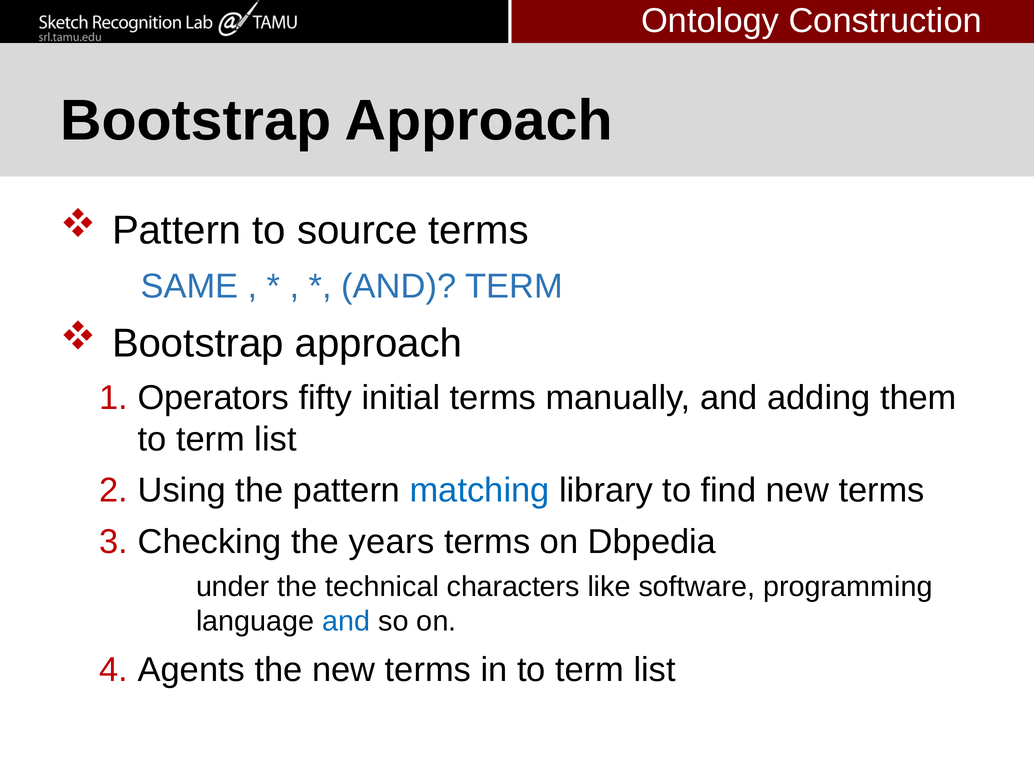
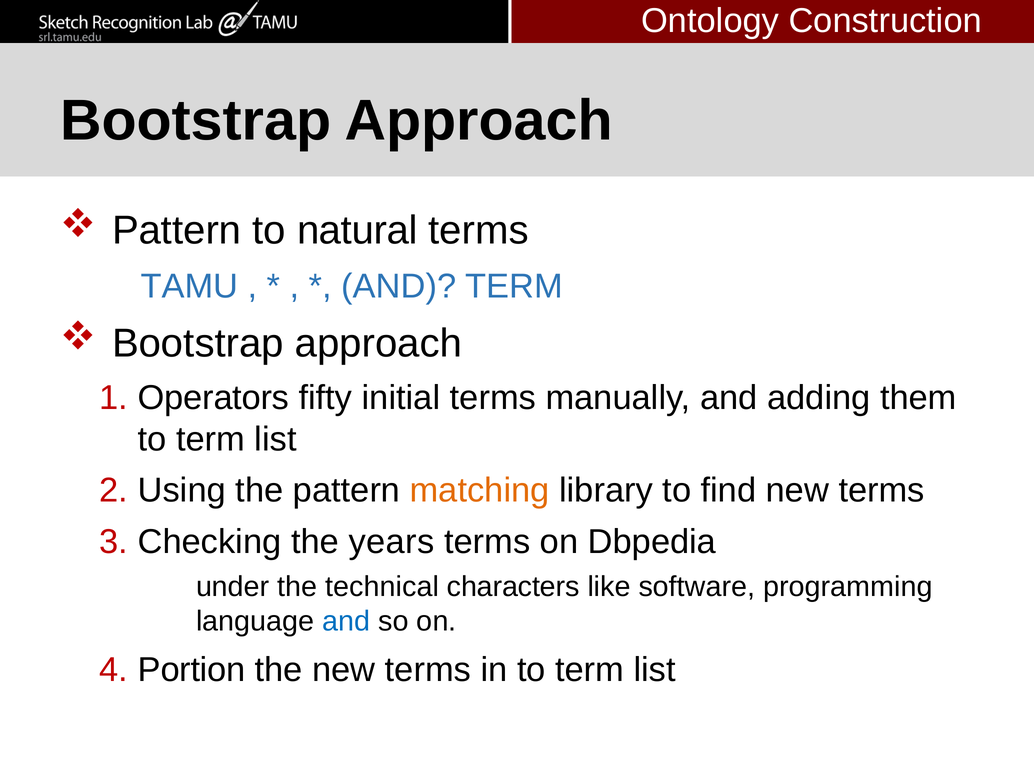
source: source -> natural (357, 230)
SAME: SAME -> TAMU (189, 286)
matching colour: blue -> orange (480, 490)
Agents: Agents -> Portion (192, 669)
